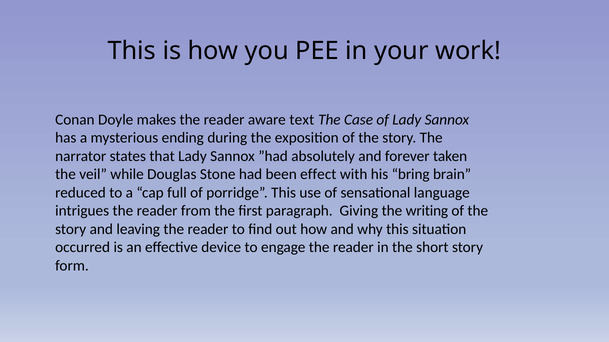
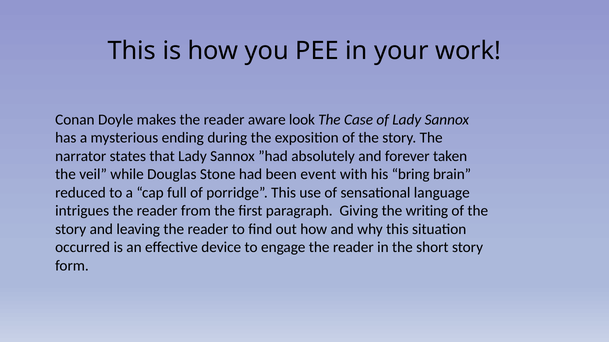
text: text -> look (302, 120)
effect: effect -> event (318, 175)
